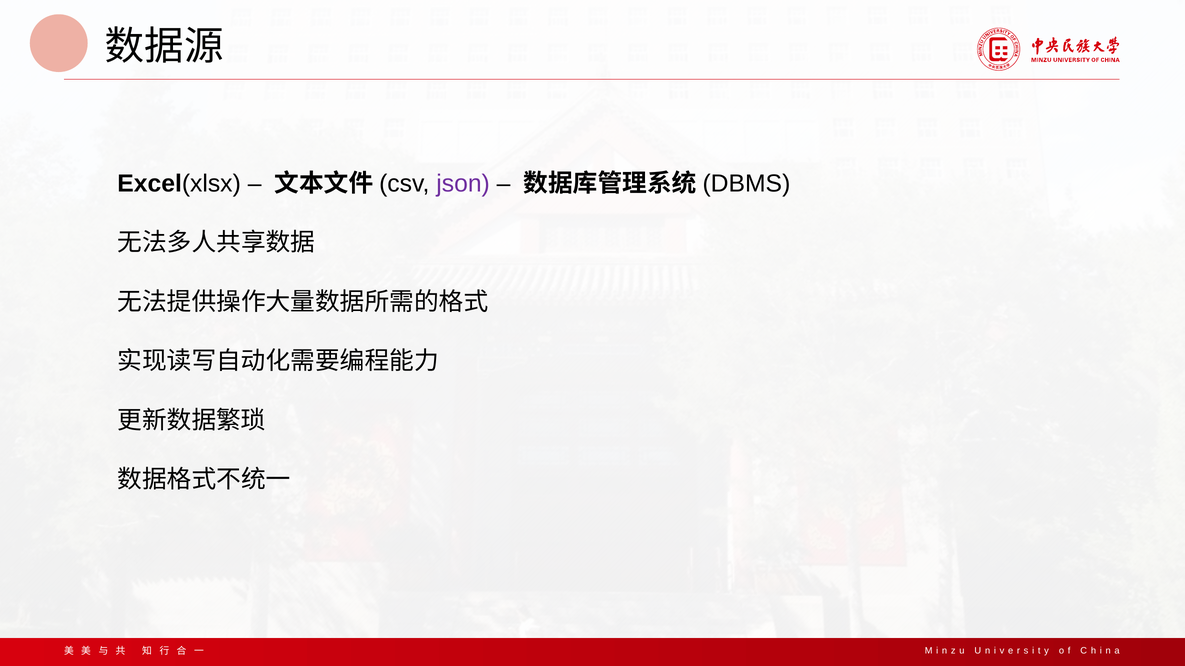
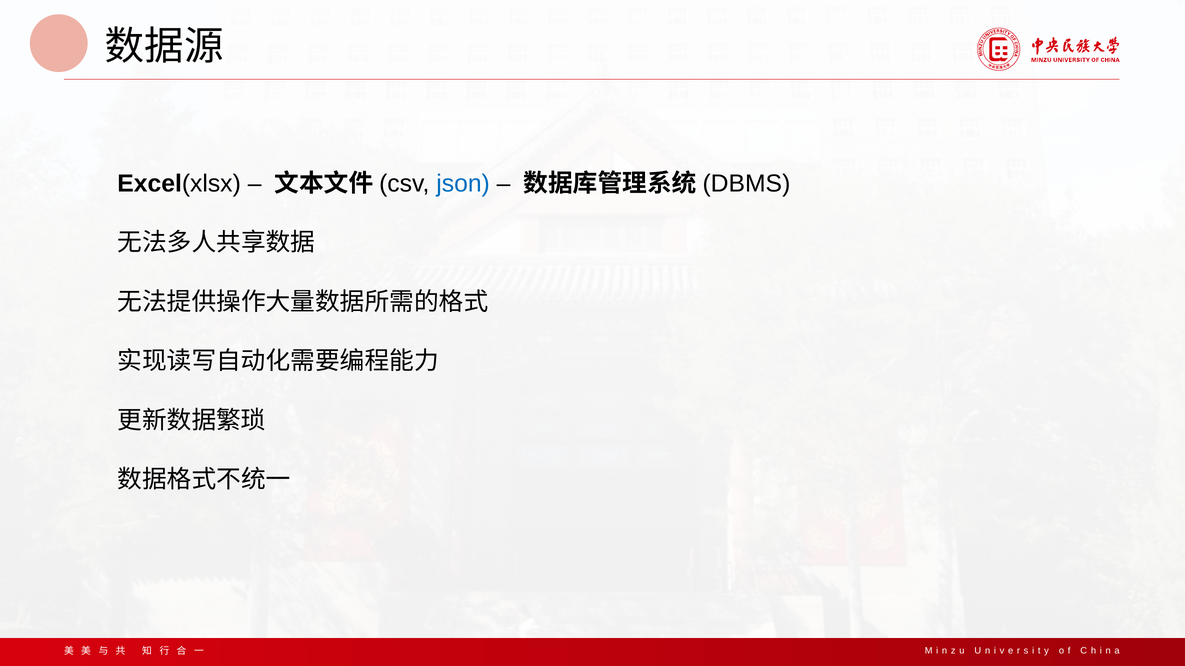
json colour: purple -> blue (463, 184)
